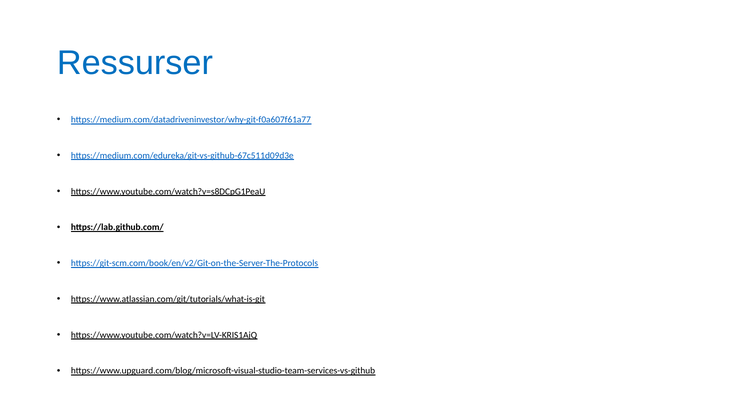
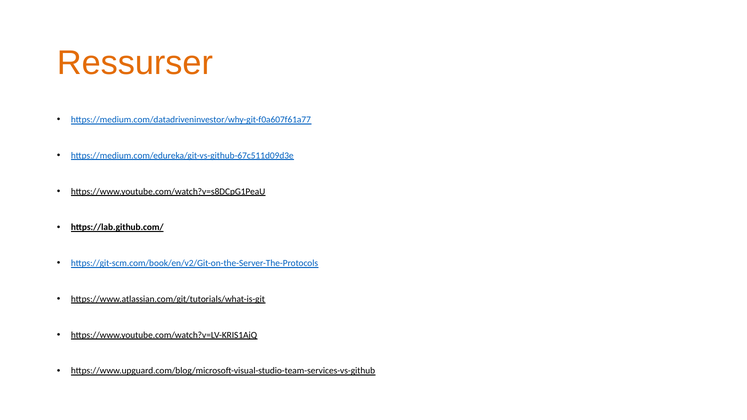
Ressurser colour: blue -> orange (135, 63)
